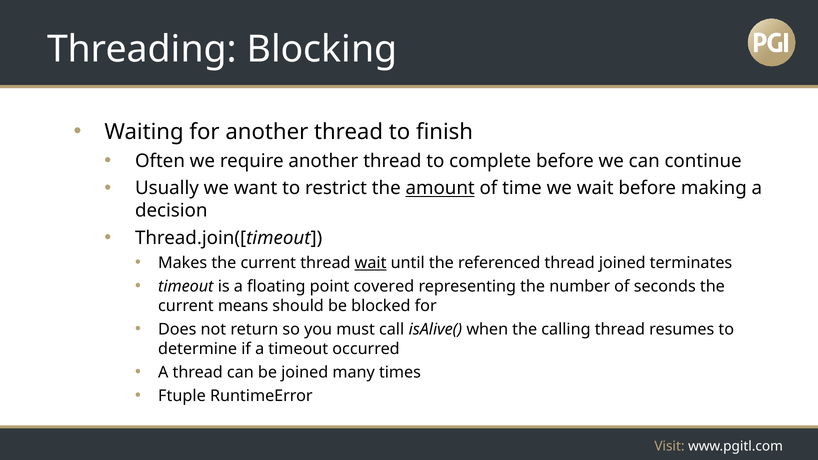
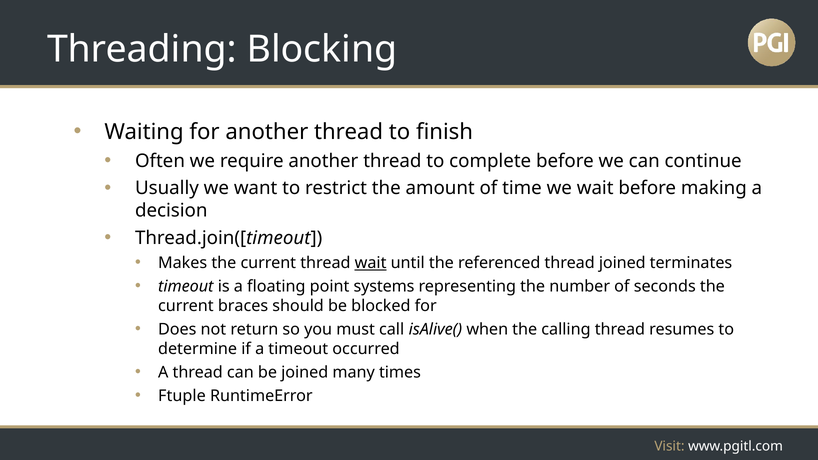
amount underline: present -> none (440, 188)
covered: covered -> systems (384, 286)
means: means -> braces (243, 306)
